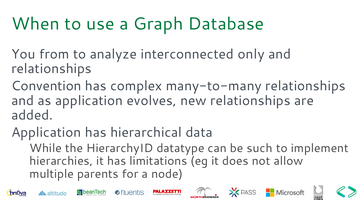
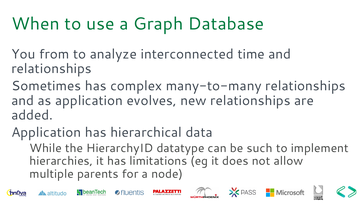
only: only -> time (251, 54)
Convention: Convention -> Sometimes (46, 86)
